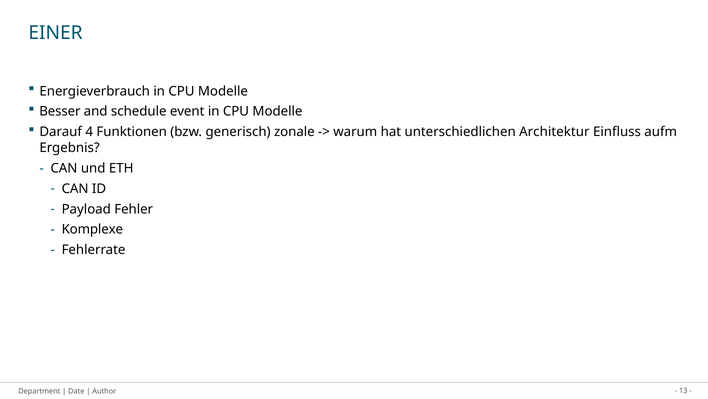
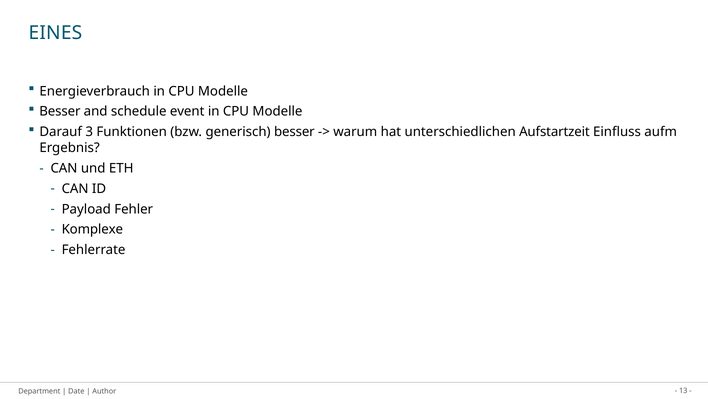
EINER: EINER -> EINES (55, 33)
4: 4 -> 3 (89, 132)
generisch zonale: zonale -> besser (294, 132)
Architektur: Architektur -> Aufstartzeit (554, 132)
